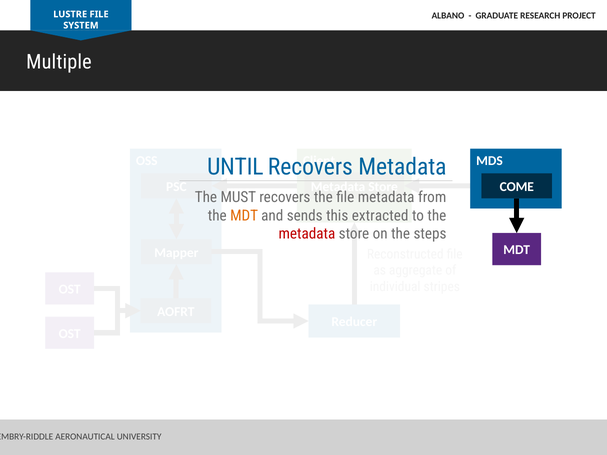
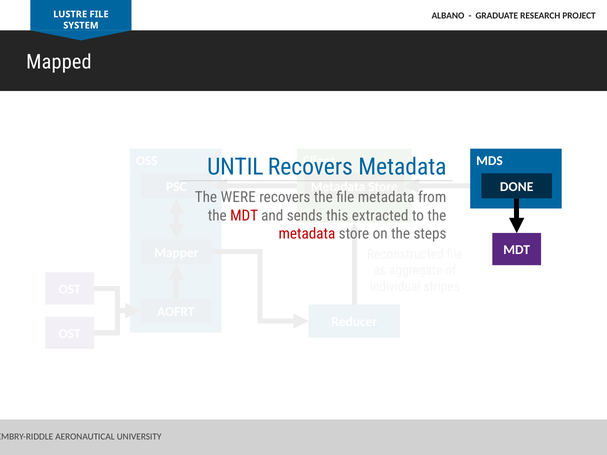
Multiple: Multiple -> Mapped (59, 62)
COME: COME -> DONE (517, 187)
MUST: MUST -> WERE (238, 197)
MDT colour: orange -> red (244, 216)
